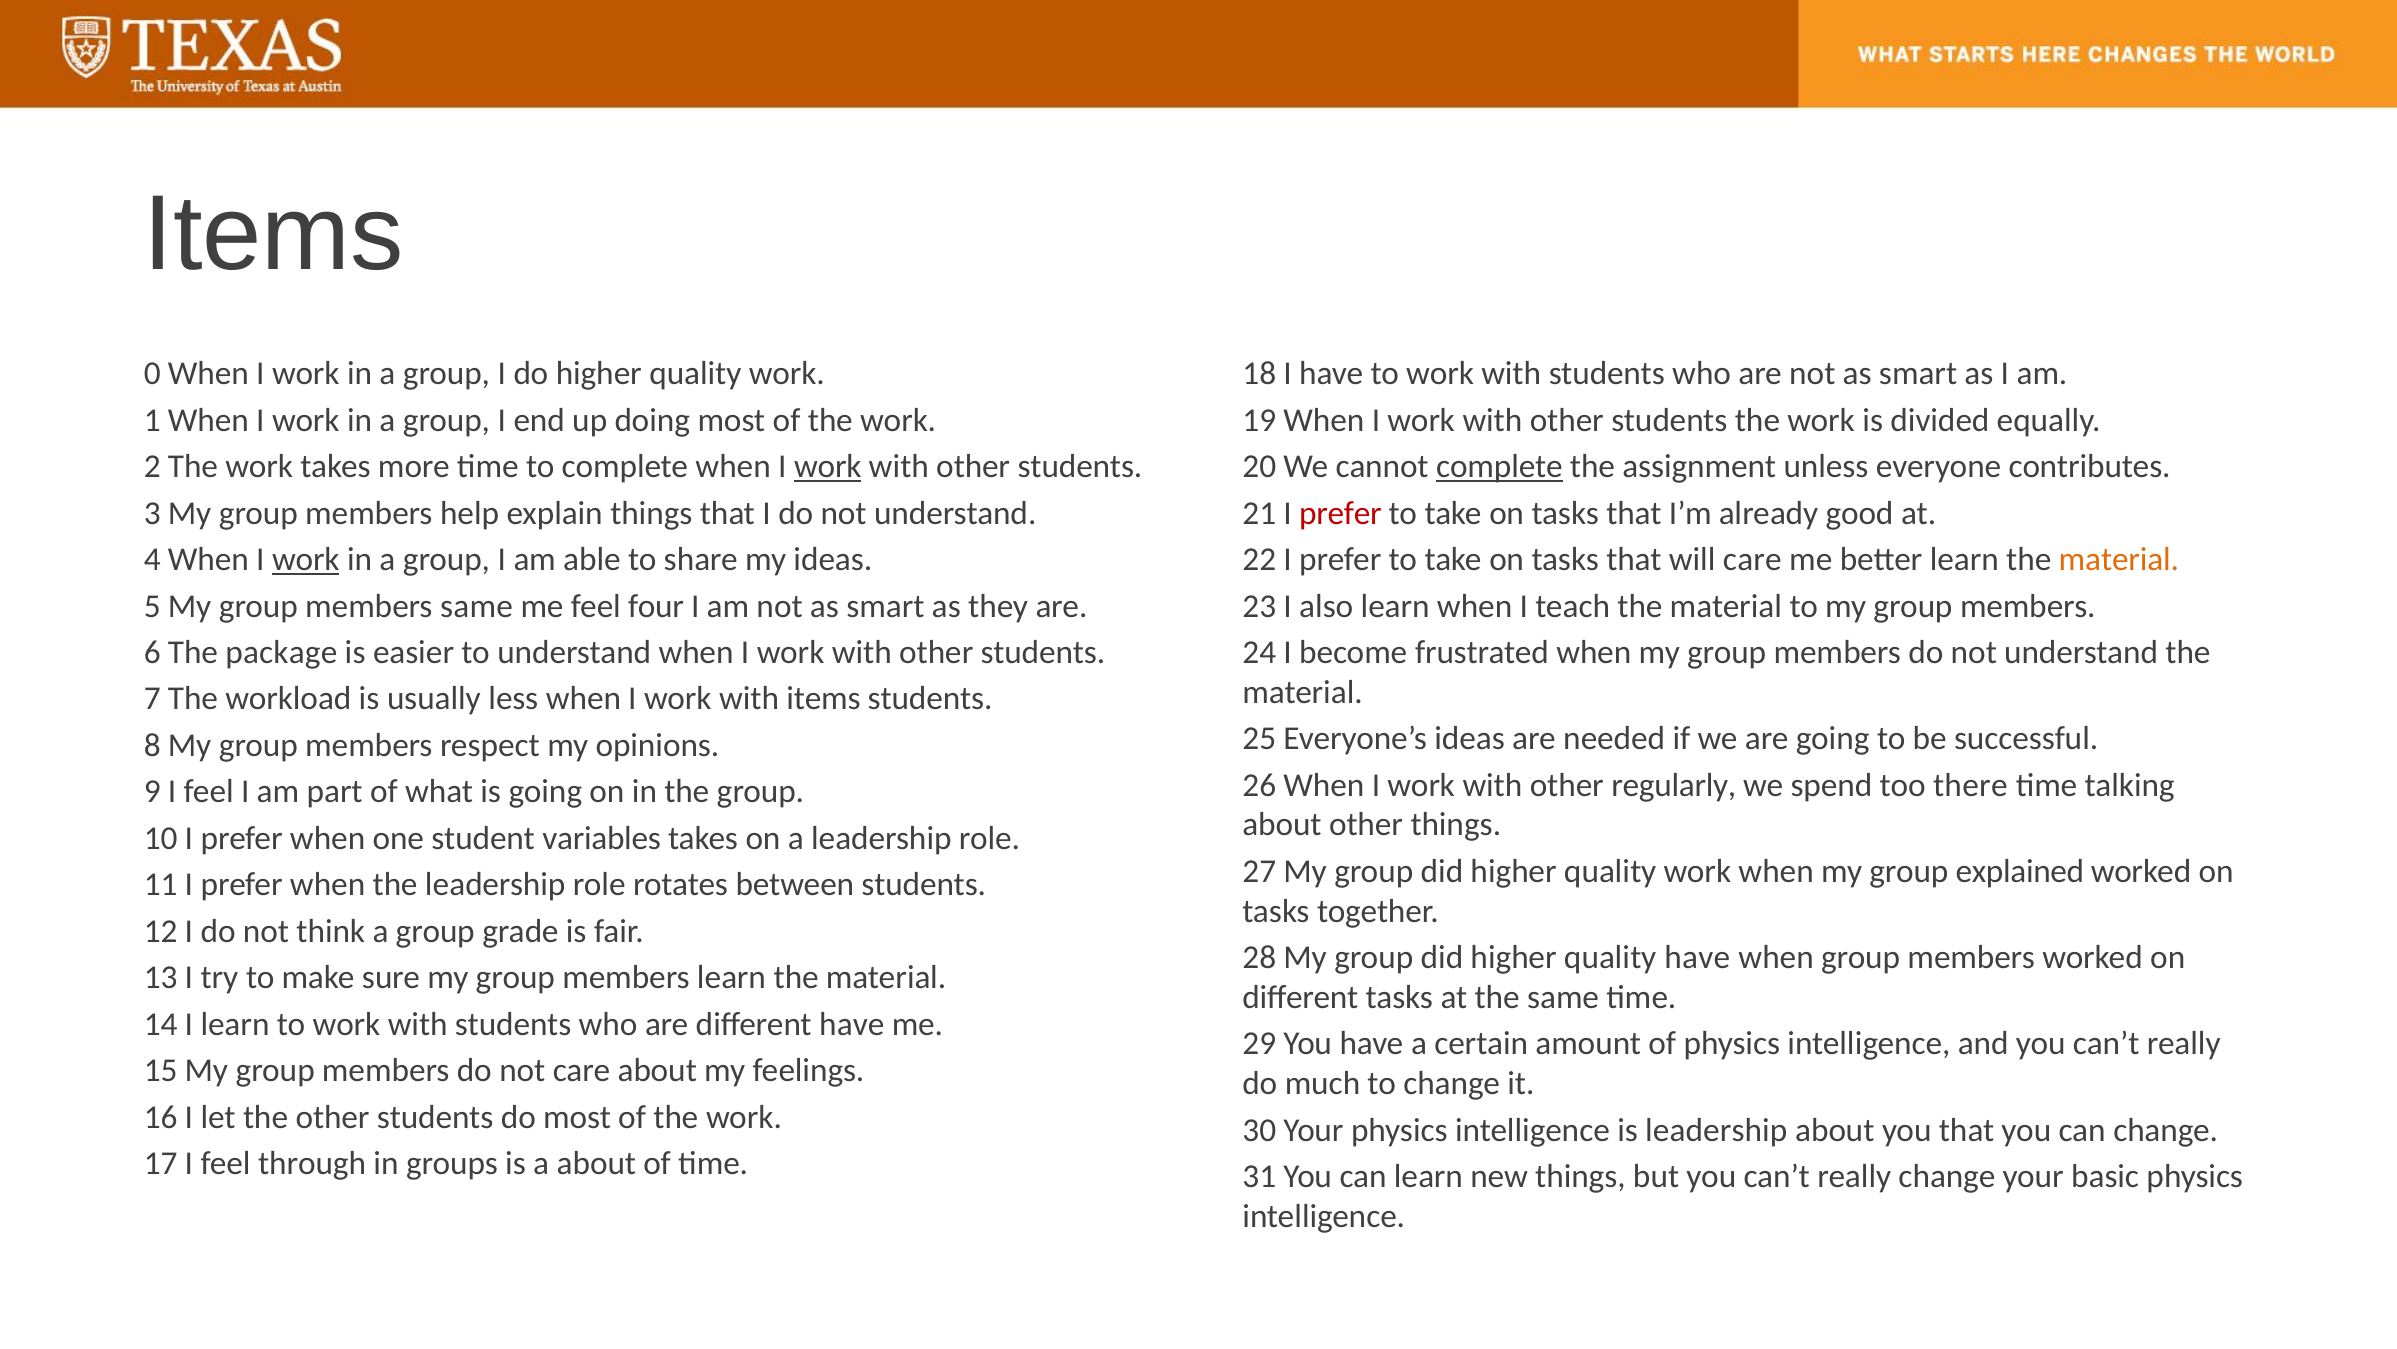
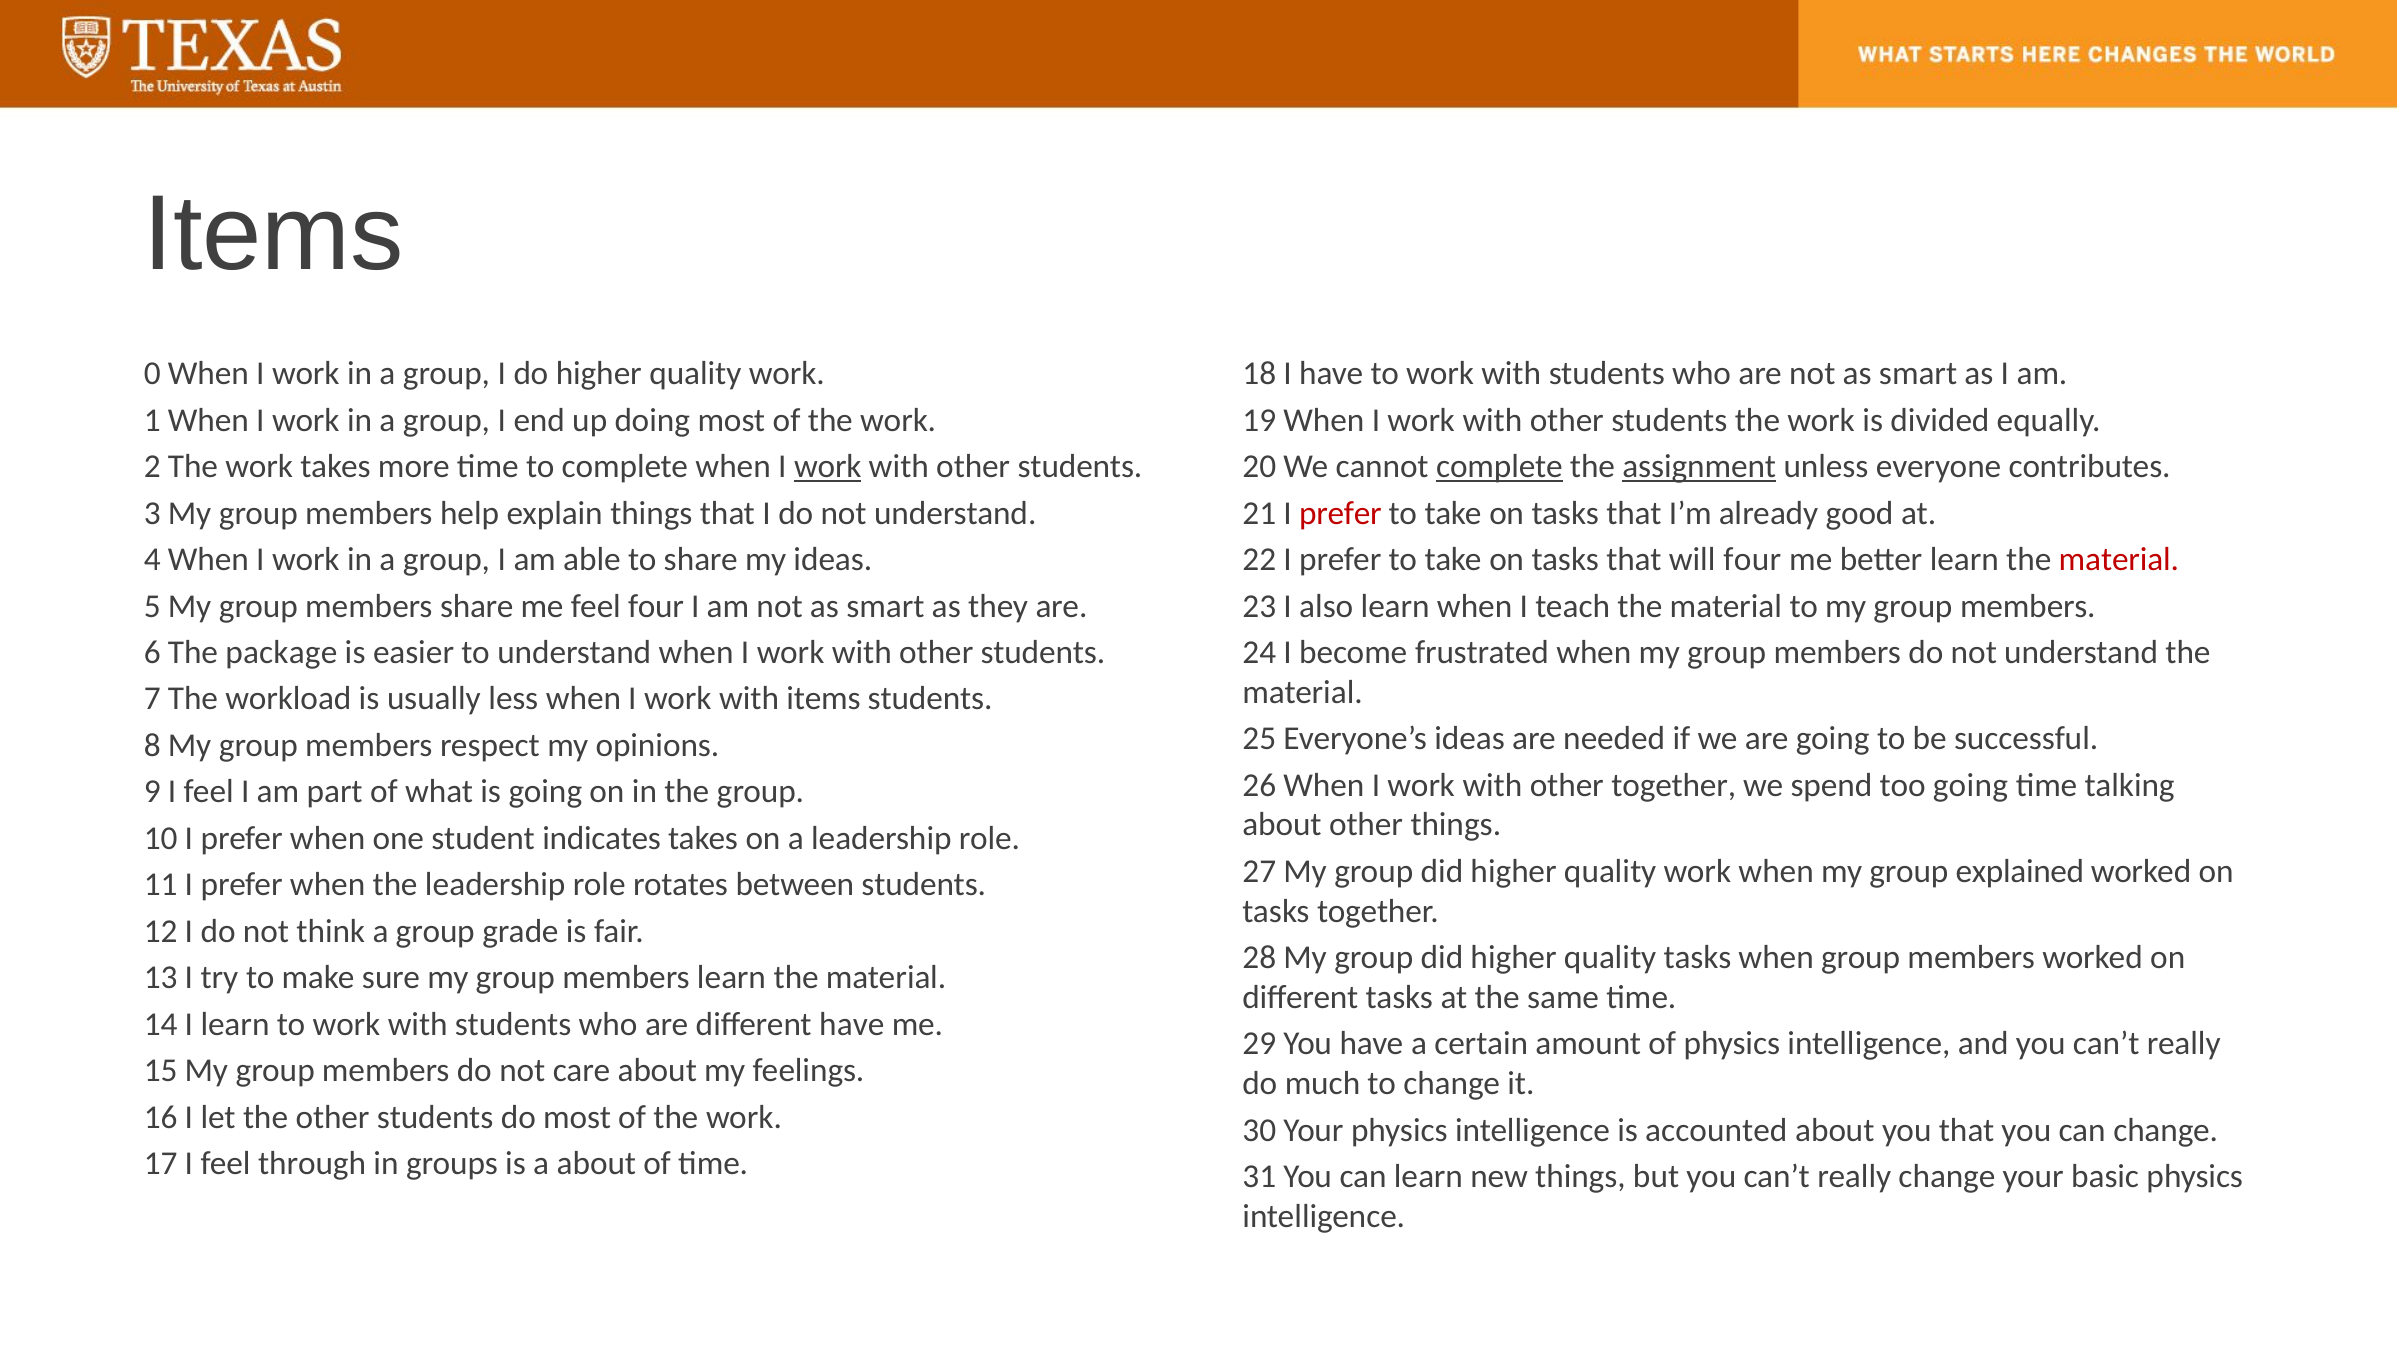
assignment underline: none -> present (1699, 467)
work underline: present -> none (306, 559)
will care: care -> four (1752, 559)
material colour: orange -> red (2119, 559)
members same: same -> share (477, 606)
other regularly: regularly -> together (1674, 785)
too there: there -> going (1970, 785)
variables: variables -> indicates (602, 838)
quality have: have -> tasks (1698, 957)
is leadership: leadership -> accounted (1716, 1129)
